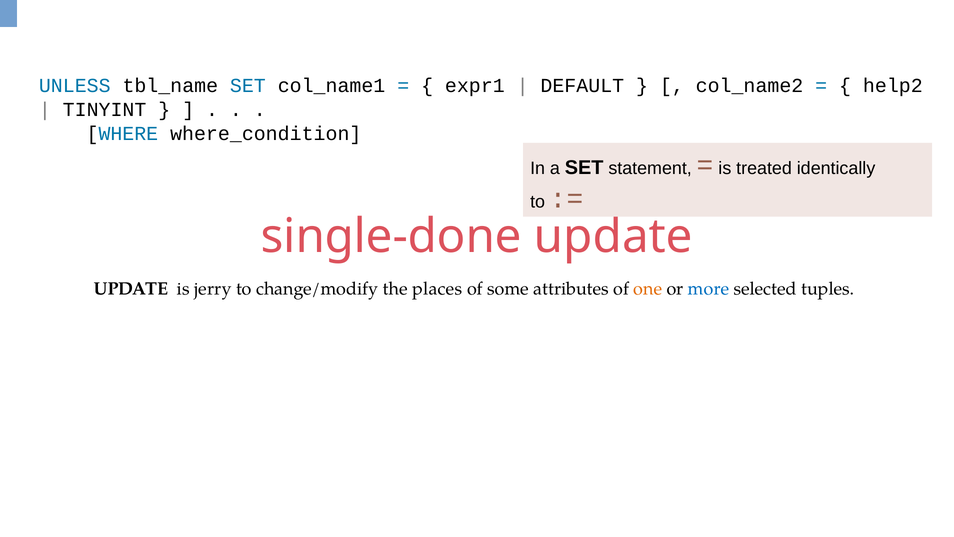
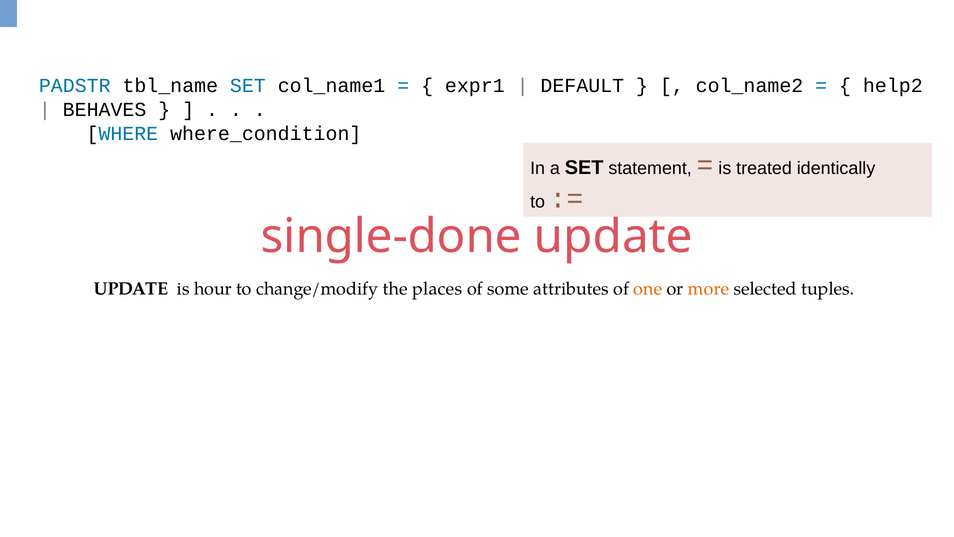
UNLESS: UNLESS -> PADSTR (75, 86)
TINYINT: TINYINT -> BEHAVES (105, 110)
jerry: jerry -> hour (213, 289)
more colour: blue -> orange (709, 289)
